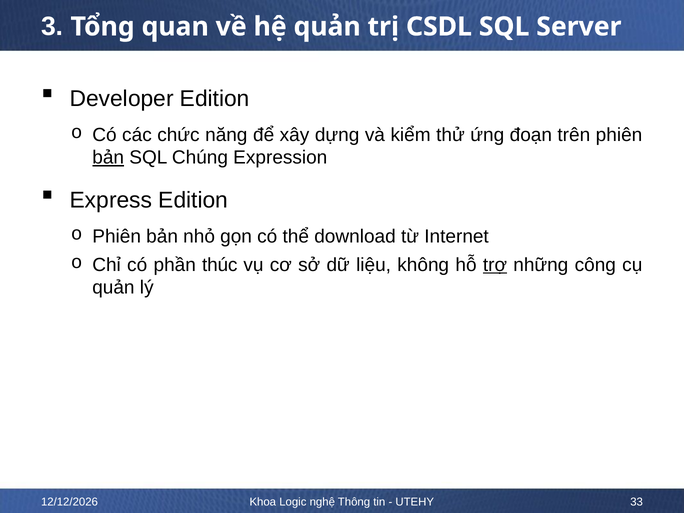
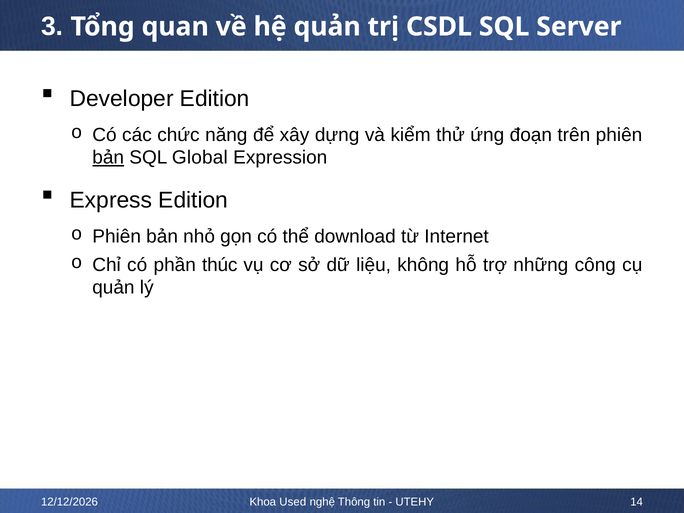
Chúng: Chúng -> Global (200, 158)
trợ underline: present -> none (495, 265)
Logic: Logic -> Used (293, 502)
33: 33 -> 14 (637, 502)
